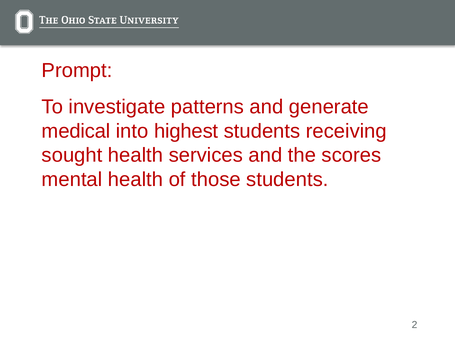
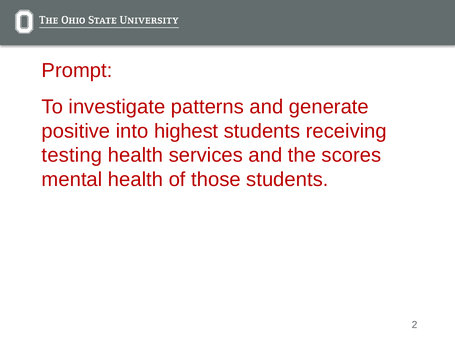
medical: medical -> positive (76, 131)
sought: sought -> testing (72, 155)
